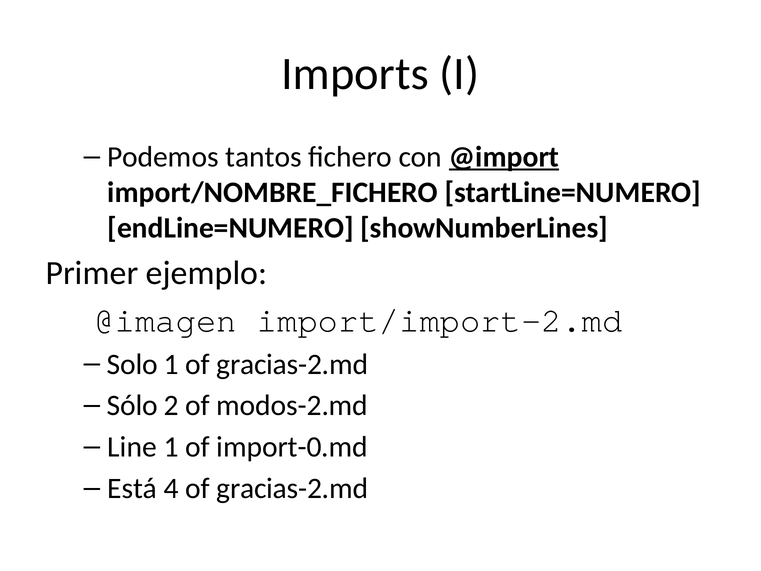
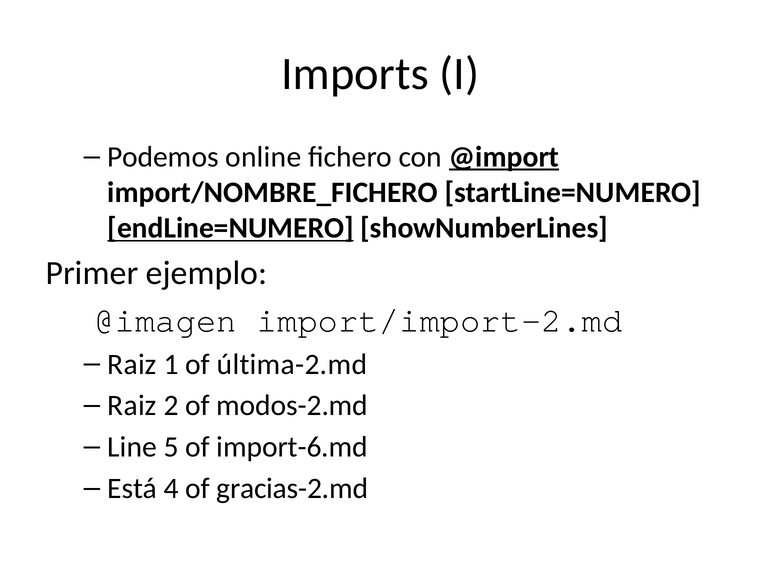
tantos: tantos -> online (263, 157)
endLine=NUMERO underline: none -> present (231, 228)
Solo: Solo -> Raiz (132, 364)
1 of gracias-2.md: gracias-2.md -> última-2.md (292, 364)
Sólo: Sólo -> Raiz (132, 406)
Line 1: 1 -> 5 (171, 447)
import-0.md: import-0.md -> import-6.md (292, 447)
